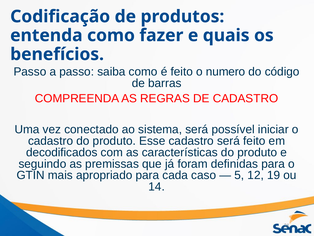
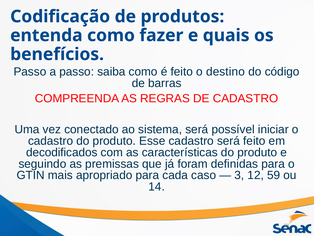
numero: numero -> destino (225, 72)
5: 5 -> 3 (239, 175)
19: 19 -> 59 (274, 175)
